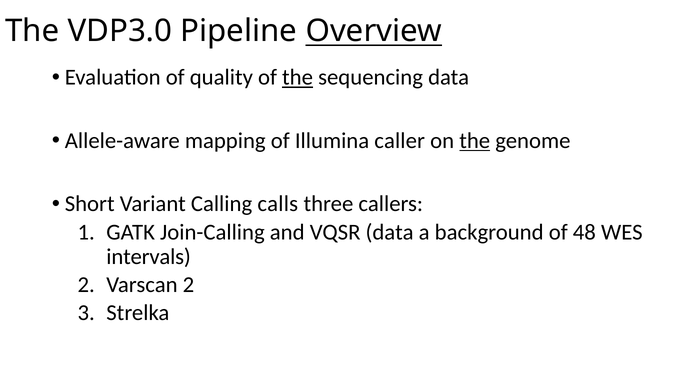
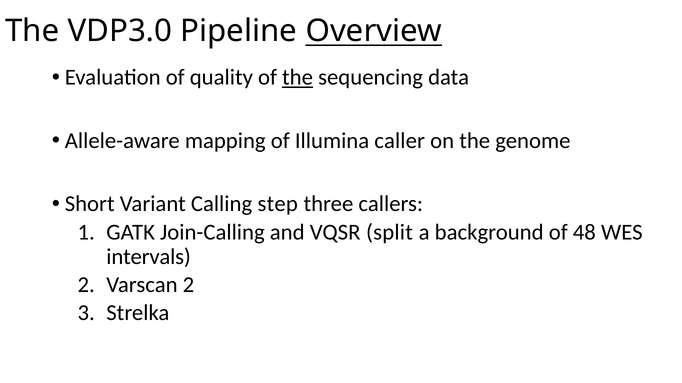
the underline: present -> none (475, 141)
calls: calls -> step (278, 204)
VQSR data: data -> split (389, 232)
